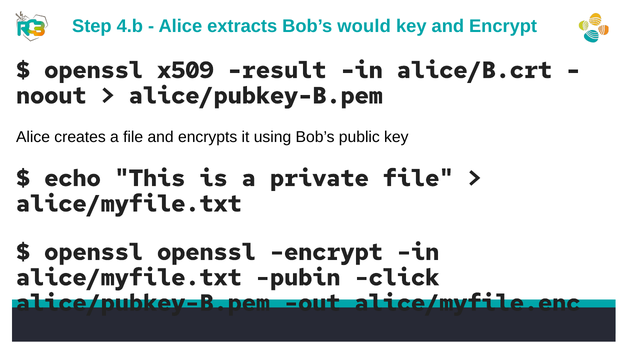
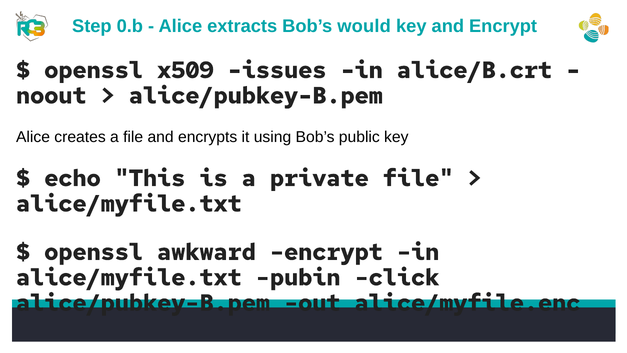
4.b: 4.b -> 0.b (130, 26)
result: result -> issues (277, 70)
openssl openssl: openssl -> awkward (207, 252)
